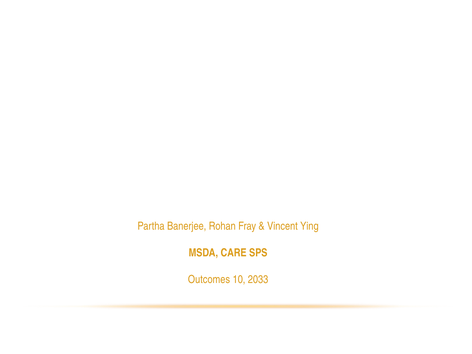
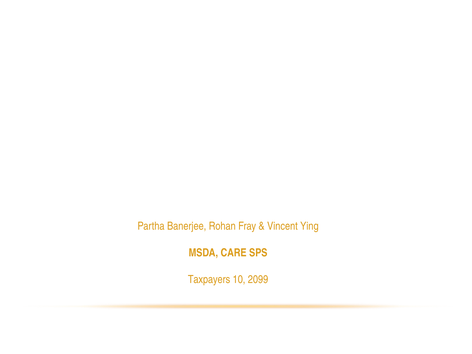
Outcomes: Outcomes -> Taxpayers (209, 280)
2033: 2033 -> 2099 (258, 280)
